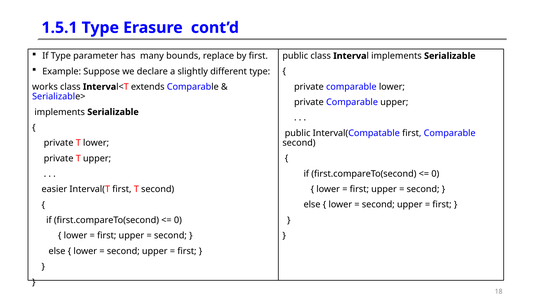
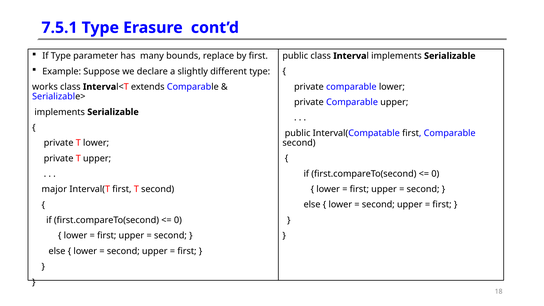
1.5.1: 1.5.1 -> 7.5.1 (60, 28)
easier: easier -> major (54, 189)
